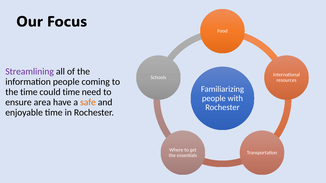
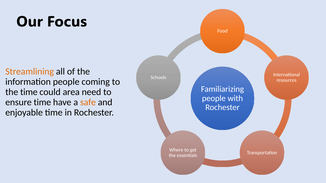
Streamlining colour: purple -> orange (30, 72)
could time: time -> area (71, 92)
ensure area: area -> time (42, 103)
